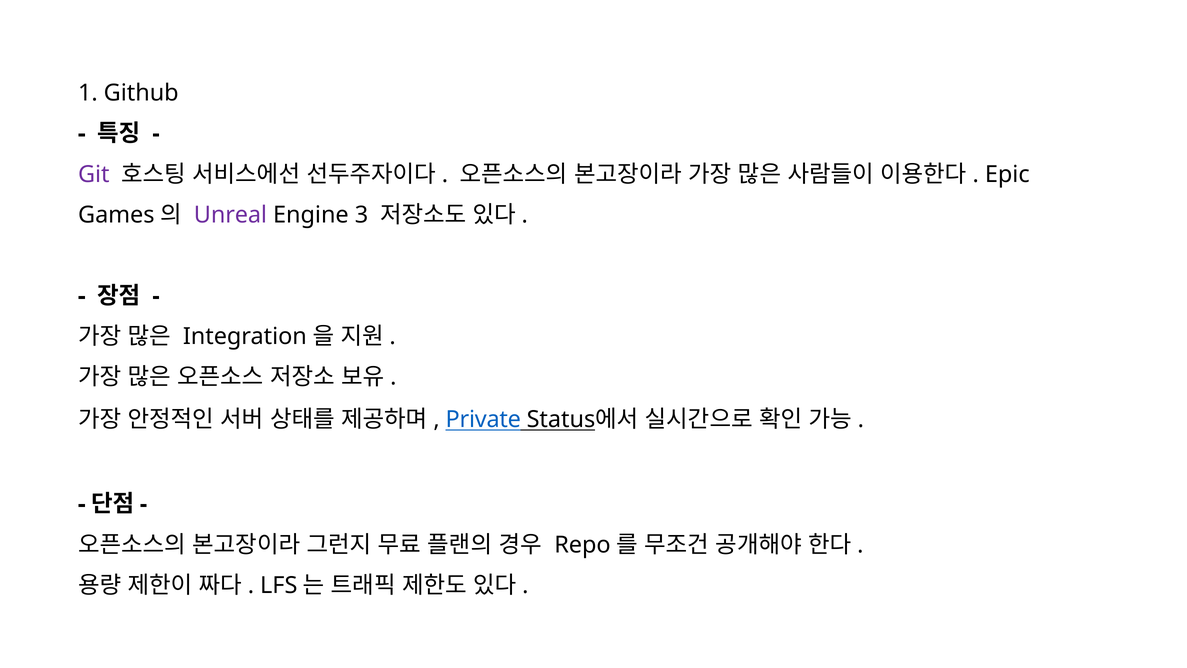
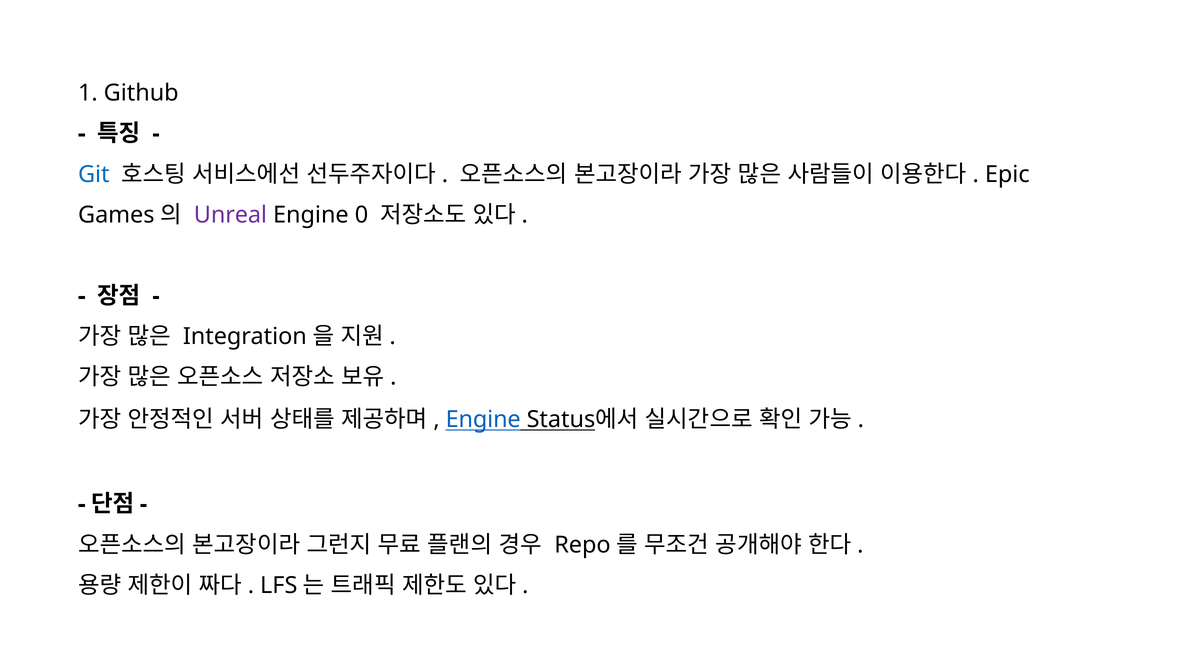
Git colour: purple -> blue (94, 174)
3: 3 -> 0 (362, 215)
Private: Private -> Engine (483, 419)
